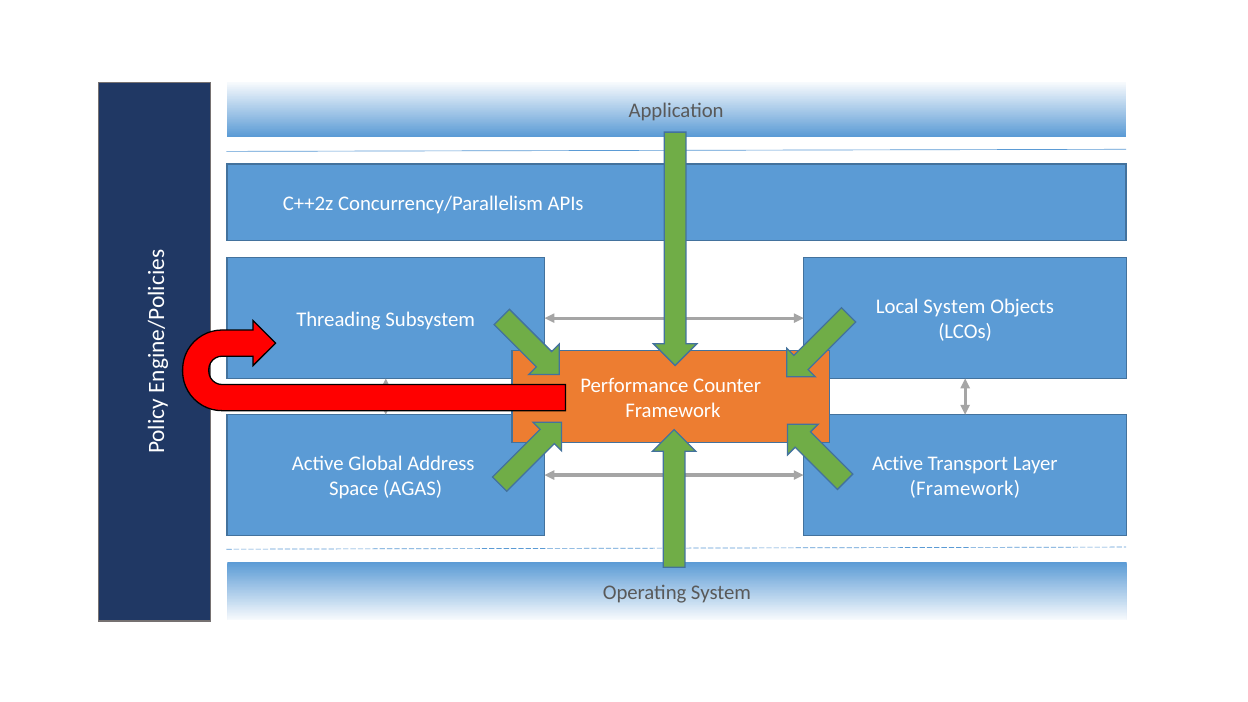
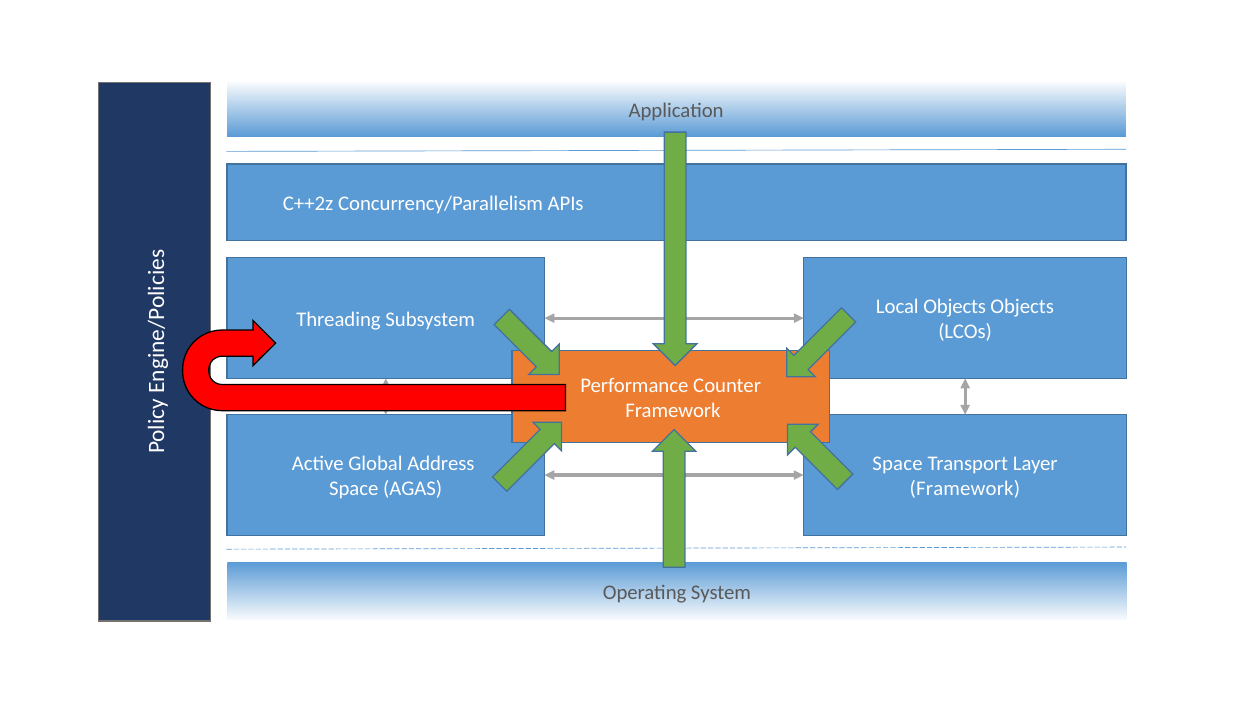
Local System: System -> Objects (955, 307)
Active: Active -> Space (897, 464)
